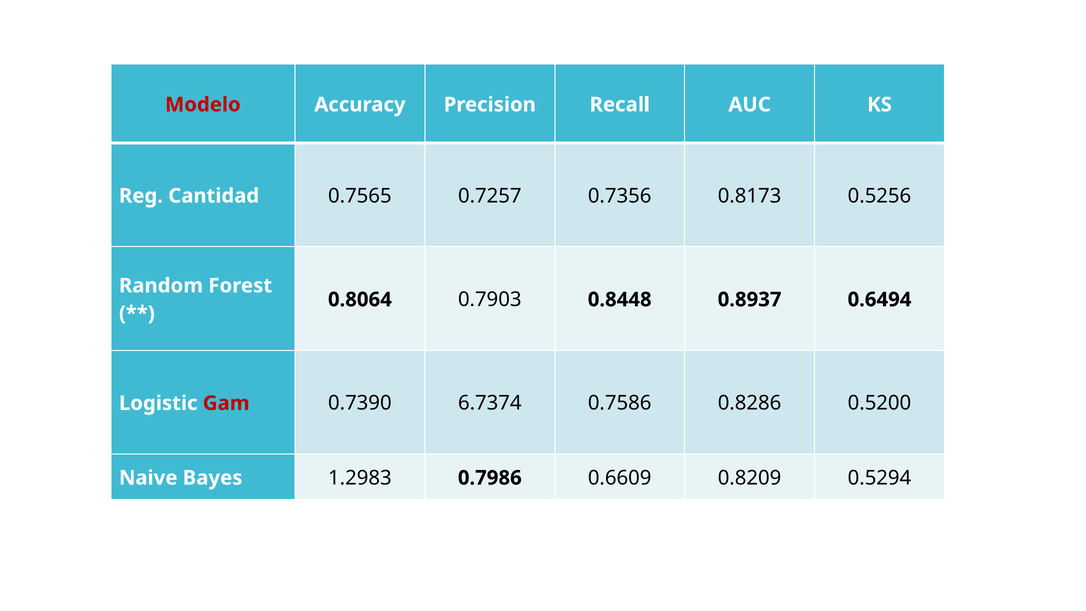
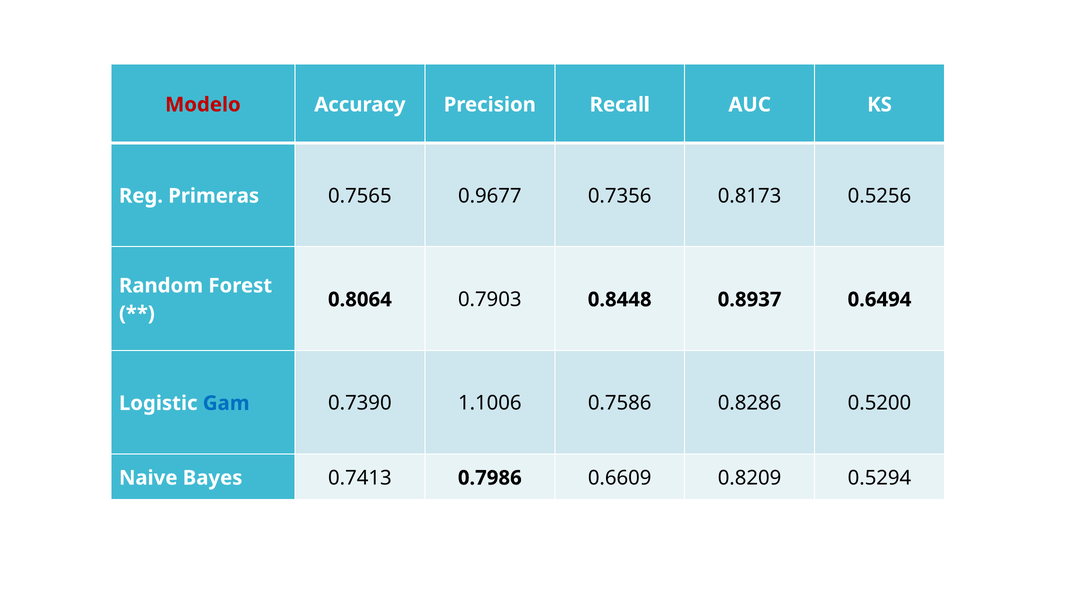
Cantidad: Cantidad -> Primeras (214, 196)
0.7257: 0.7257 -> 0.9677 (490, 196)
Gam colour: red -> blue (226, 403)
6.7374: 6.7374 -> 1.1006 (490, 403)
1.2983: 1.2983 -> 0.7413 (360, 478)
